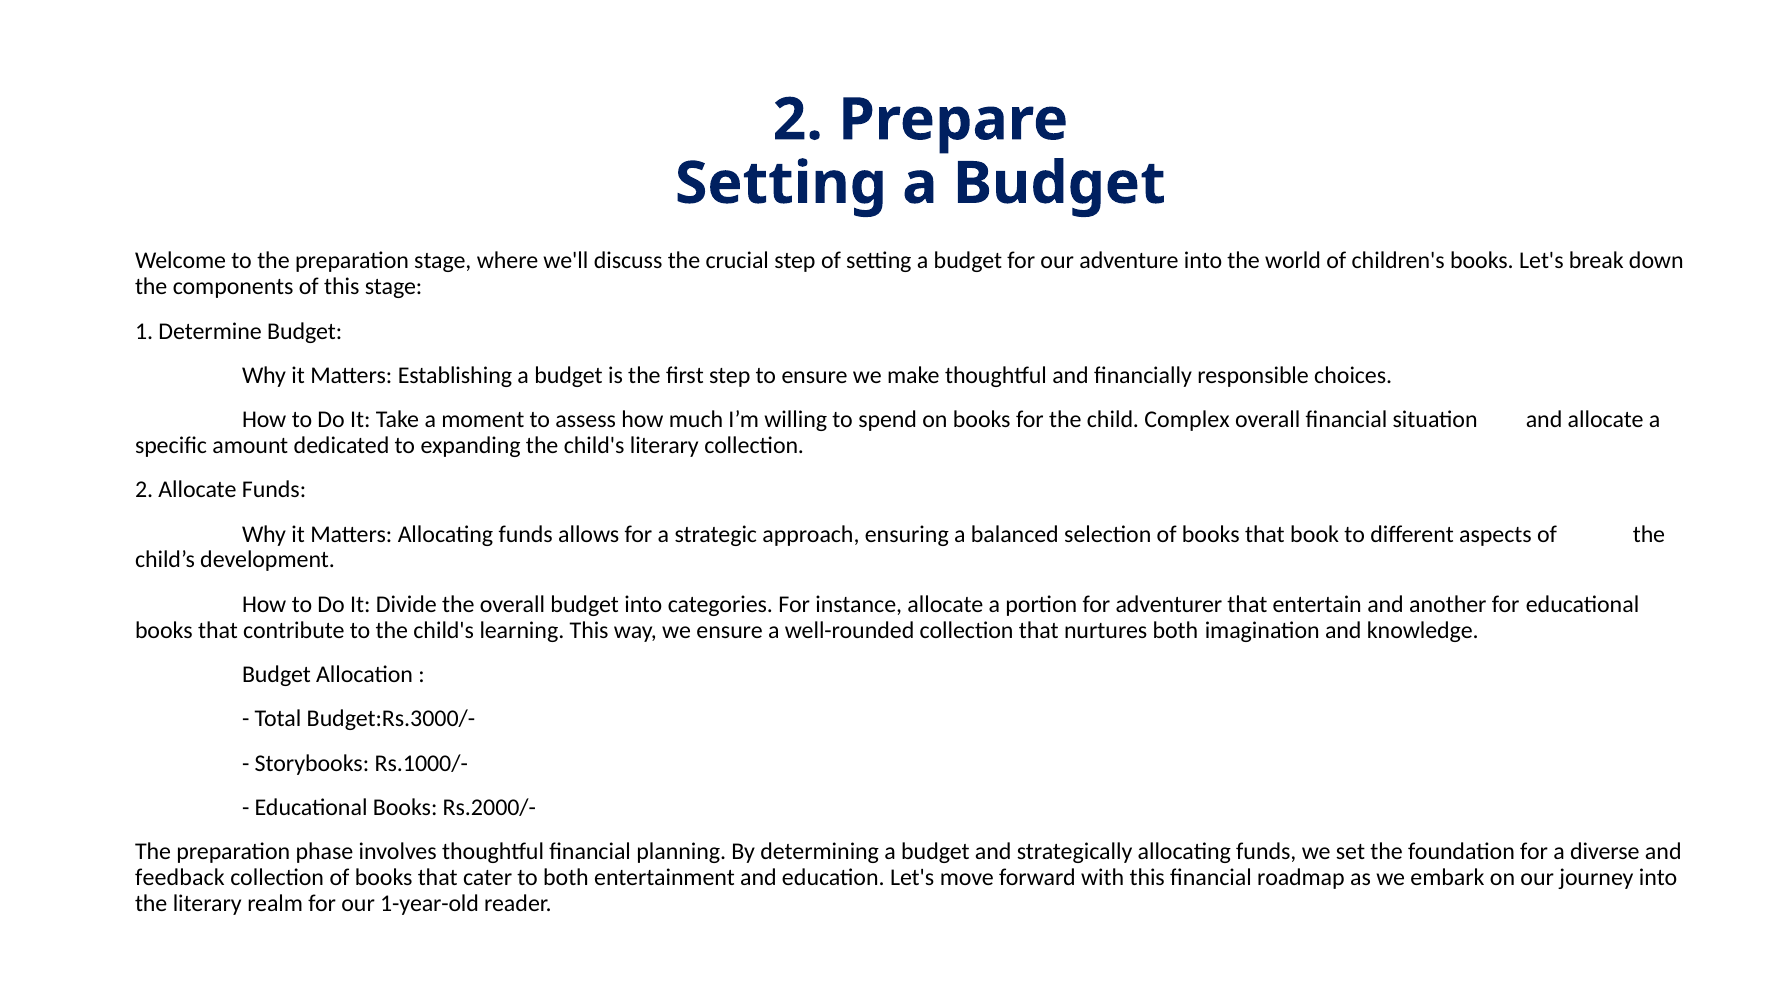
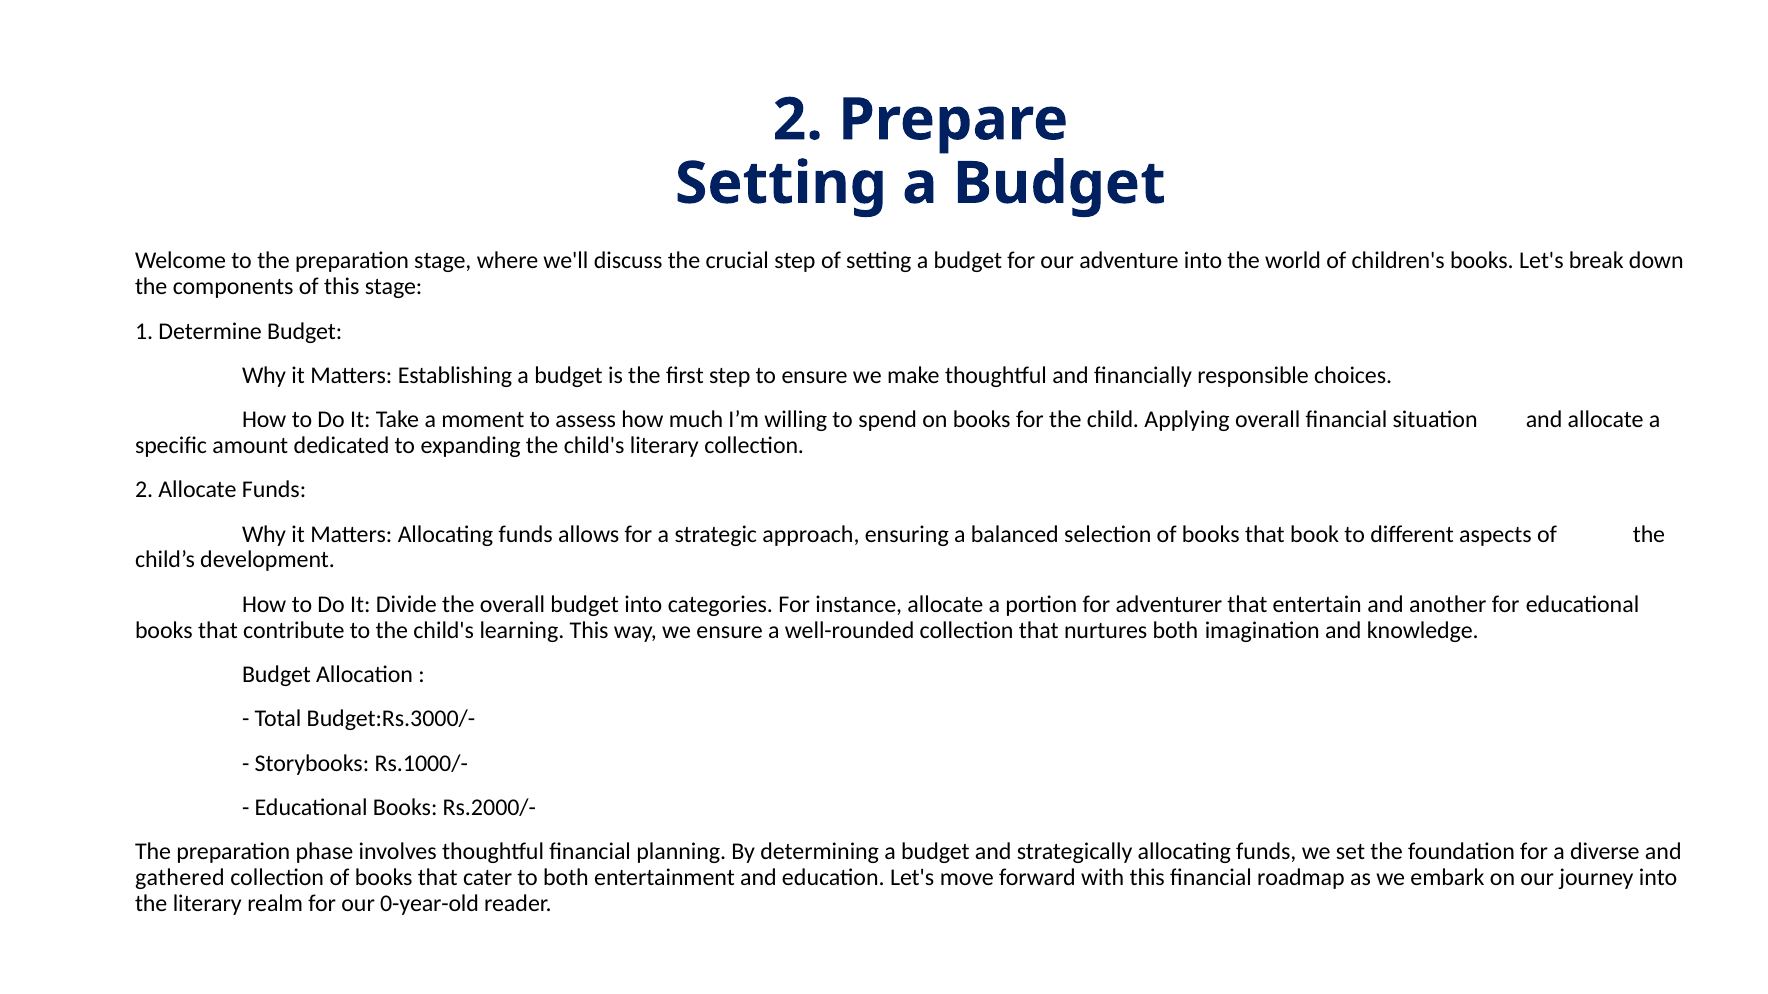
Complex: Complex -> Applying (1187, 420)
feedback: feedback -> gathered (180, 878)
1-year-old: 1-year-old -> 0-year-old (430, 904)
